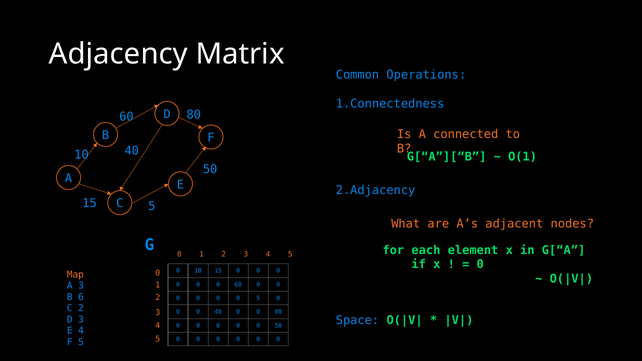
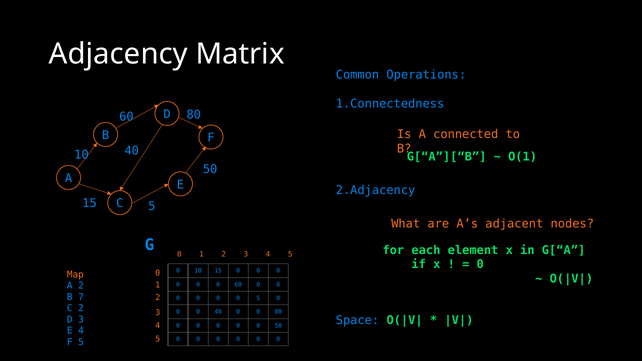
A 3: 3 -> 2 (81, 286)
6: 6 -> 7 (81, 297)
